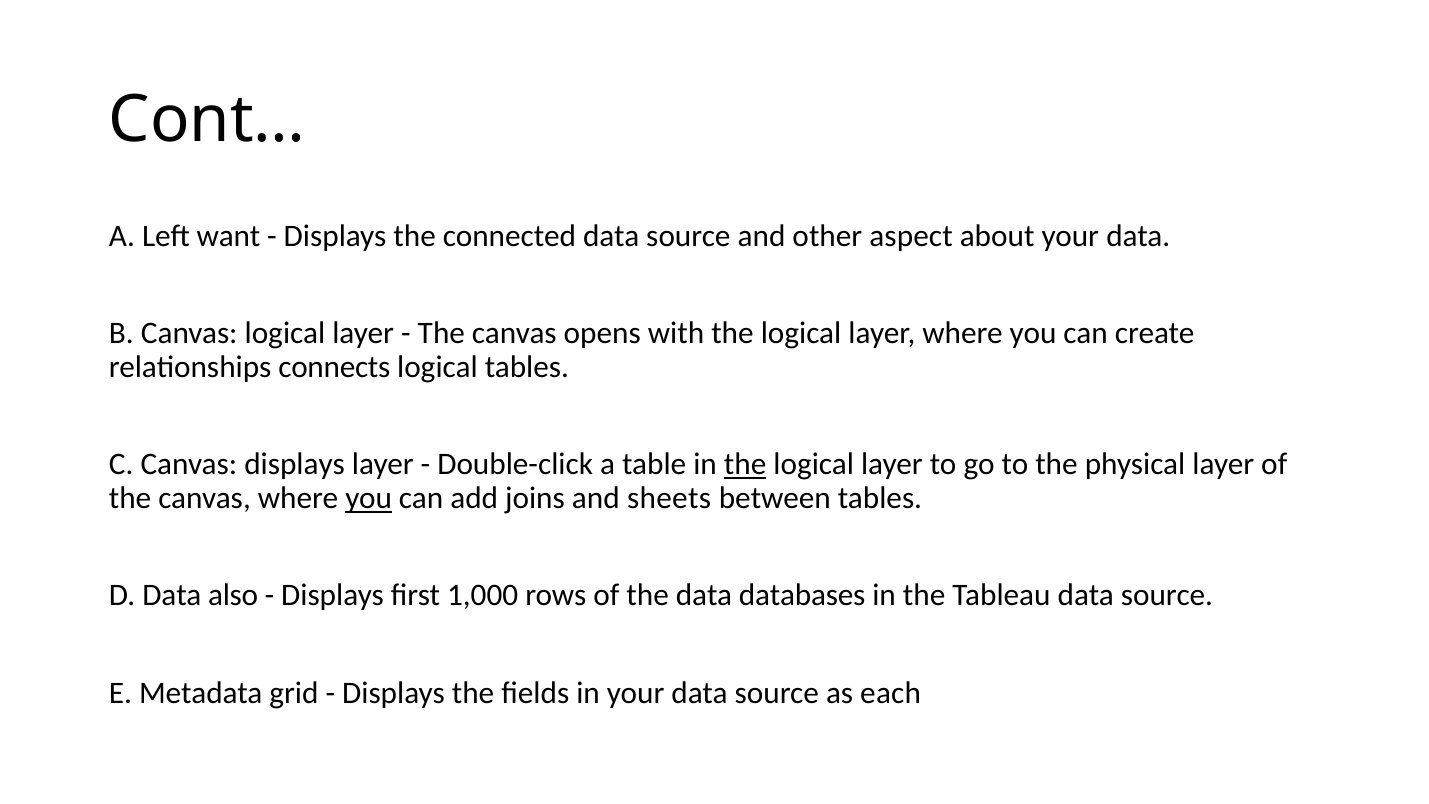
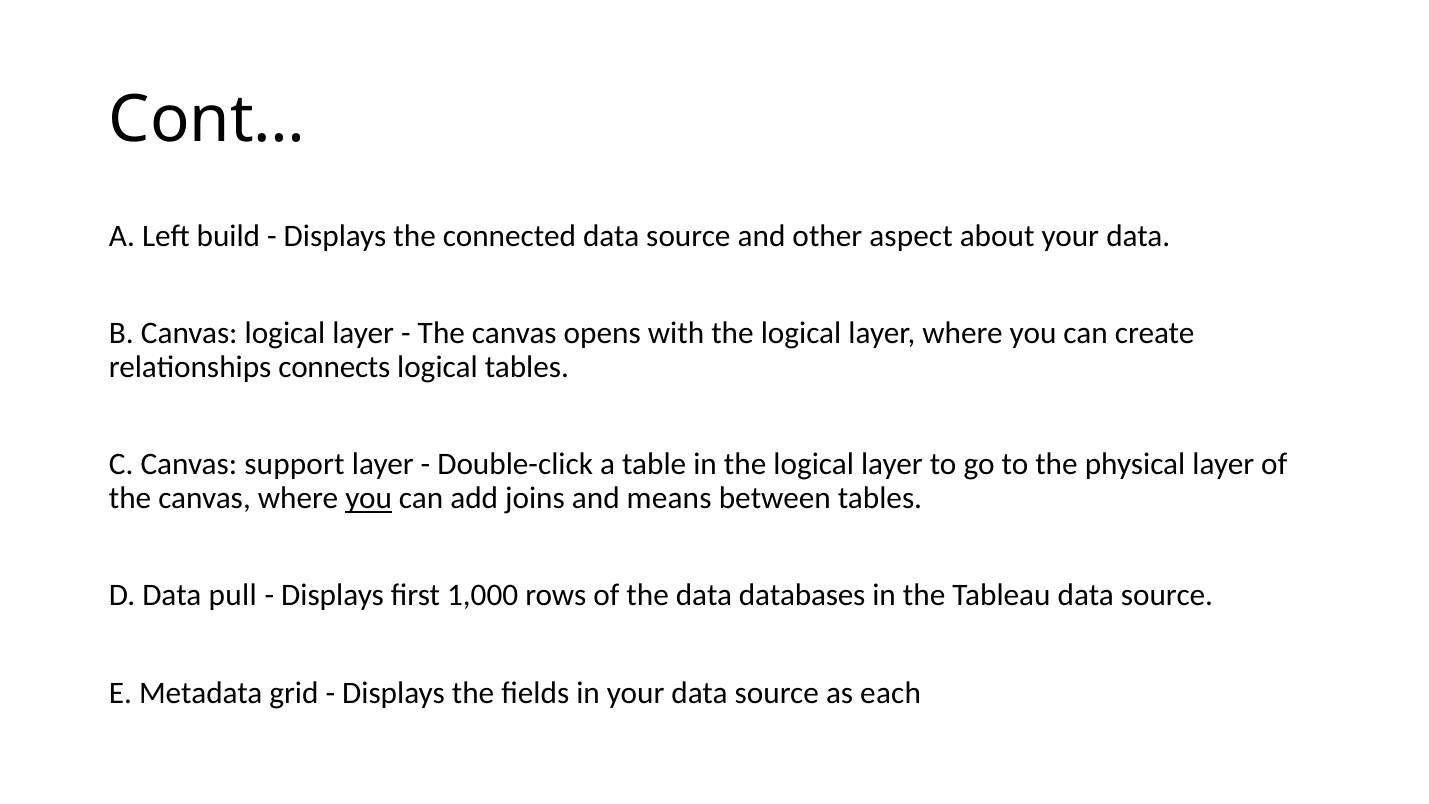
want: want -> build (228, 236)
Canvas displays: displays -> support (294, 464)
the underline: present -> none (745, 464)
sheets: sheets -> means (669, 498)
also: also -> pull (233, 595)
